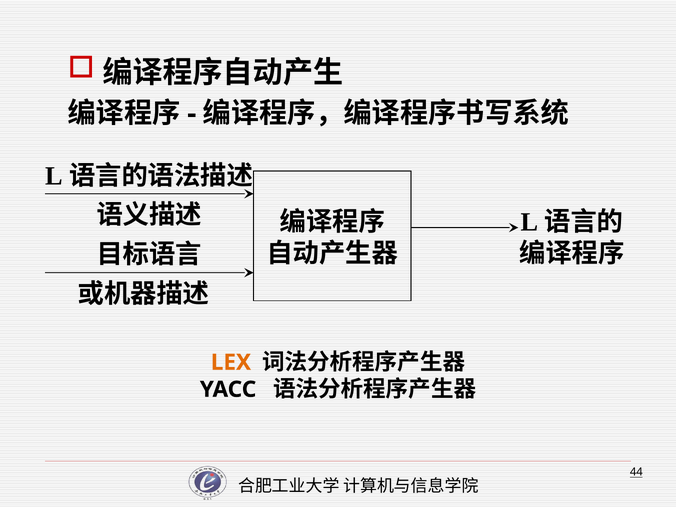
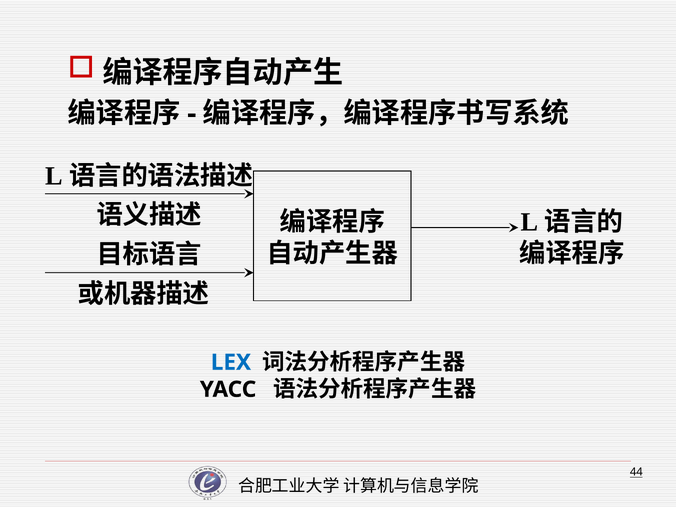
LEX colour: orange -> blue (231, 362)
